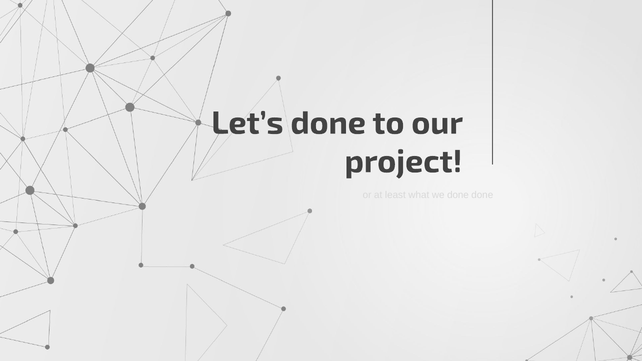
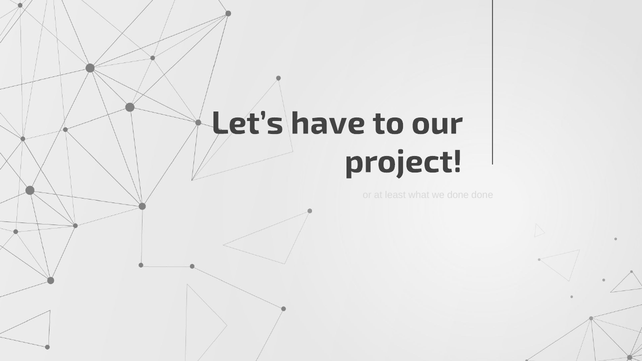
Let’s done: done -> have (328, 123)
